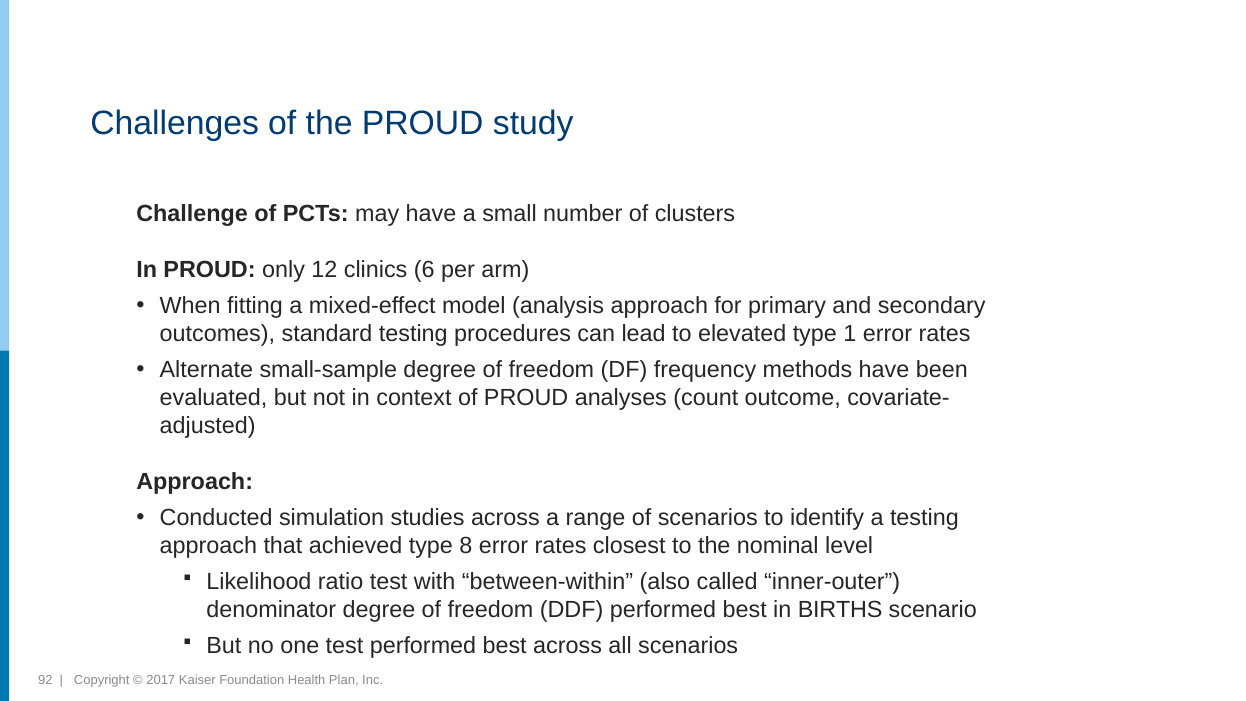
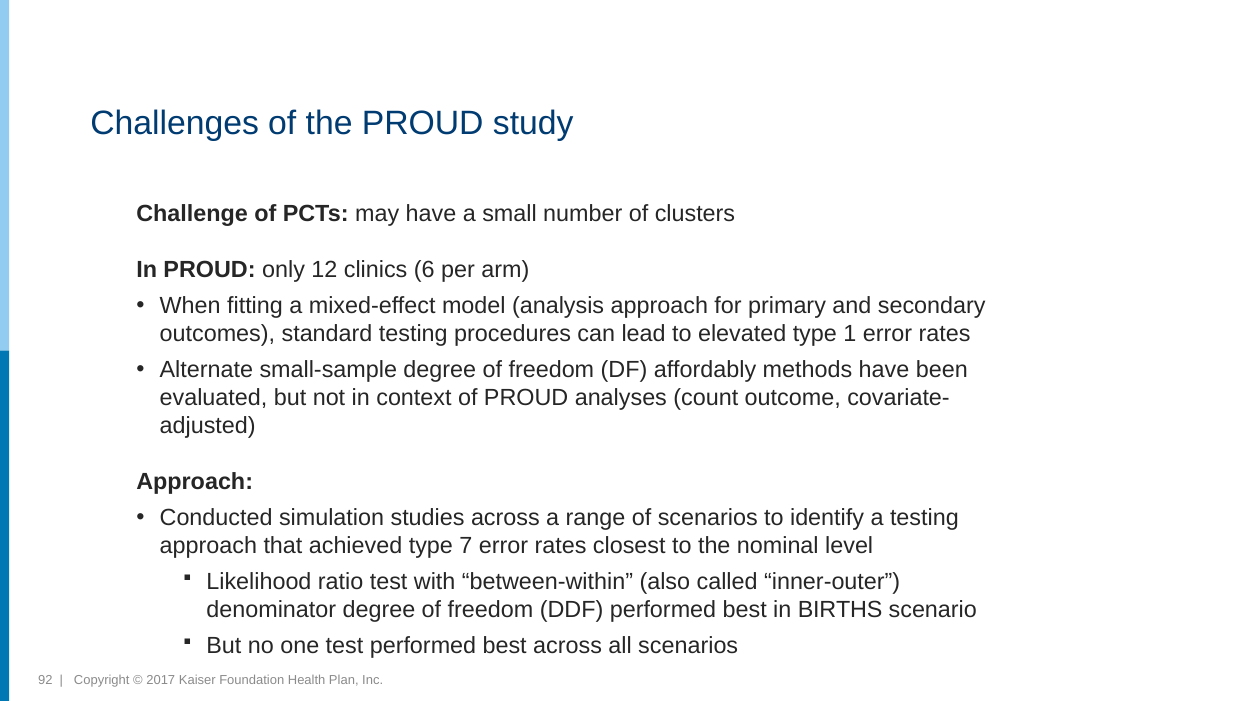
frequency: frequency -> affordably (705, 370)
8: 8 -> 7 (466, 546)
